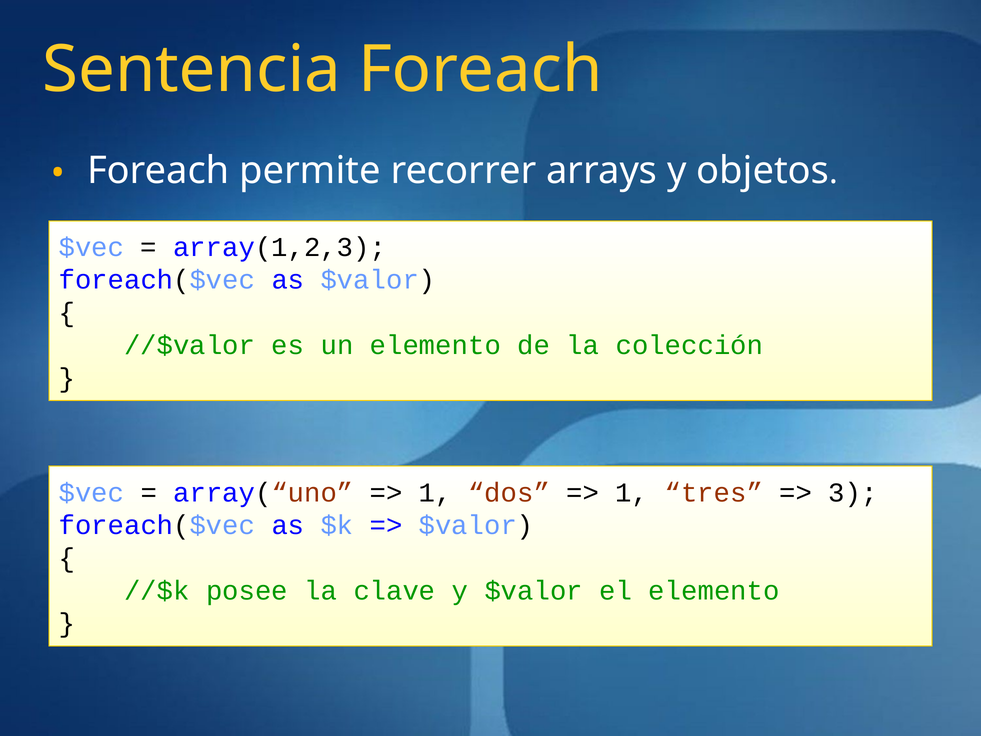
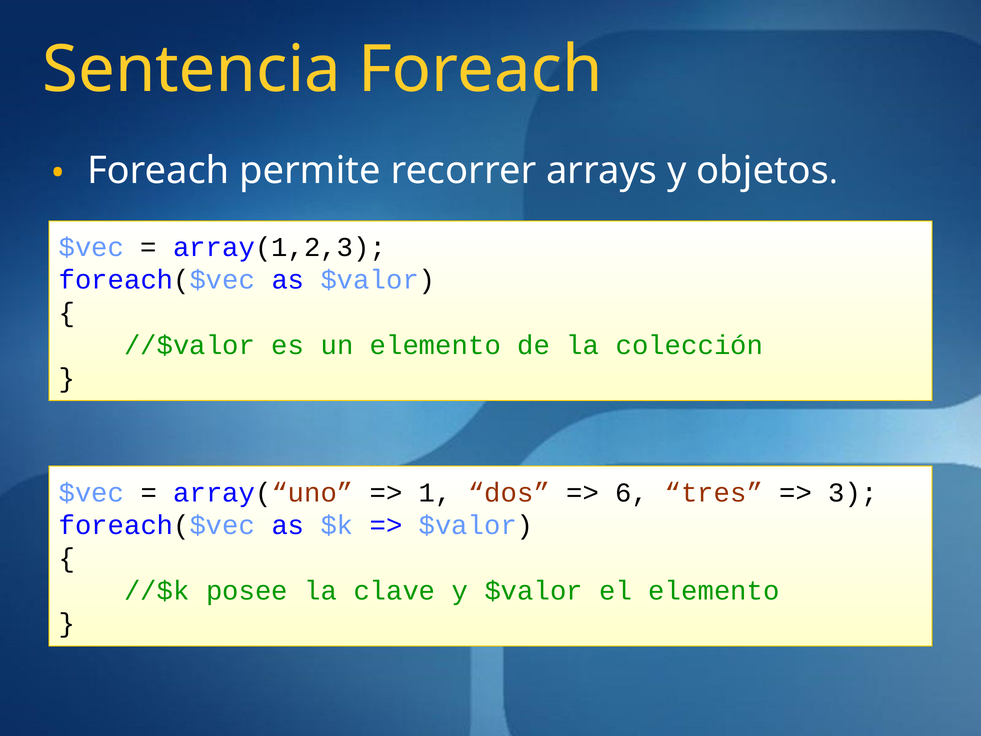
1: 1 -> 6 (632, 492)
